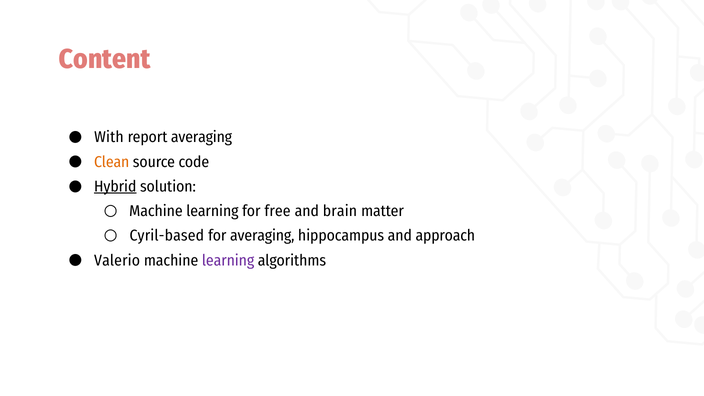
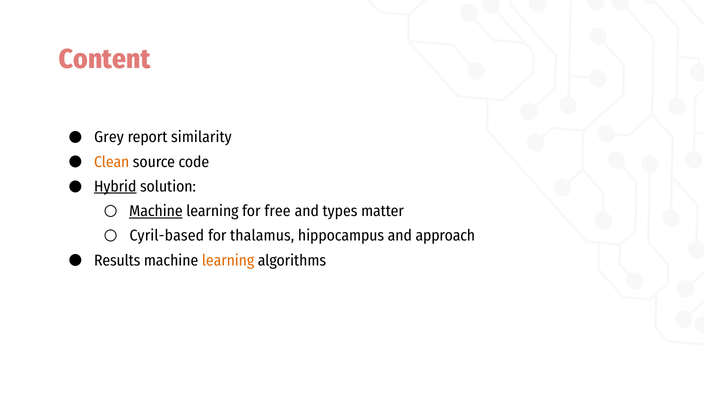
With: With -> Grey (109, 137)
report averaging: averaging -> similarity (201, 137)
Machine underline: none -> present (156, 211)
brain: brain -> types (340, 211)
for averaging: averaging -> thalamus (262, 236)
Valerio: Valerio -> Results (117, 260)
learning colour: purple -> orange (228, 260)
